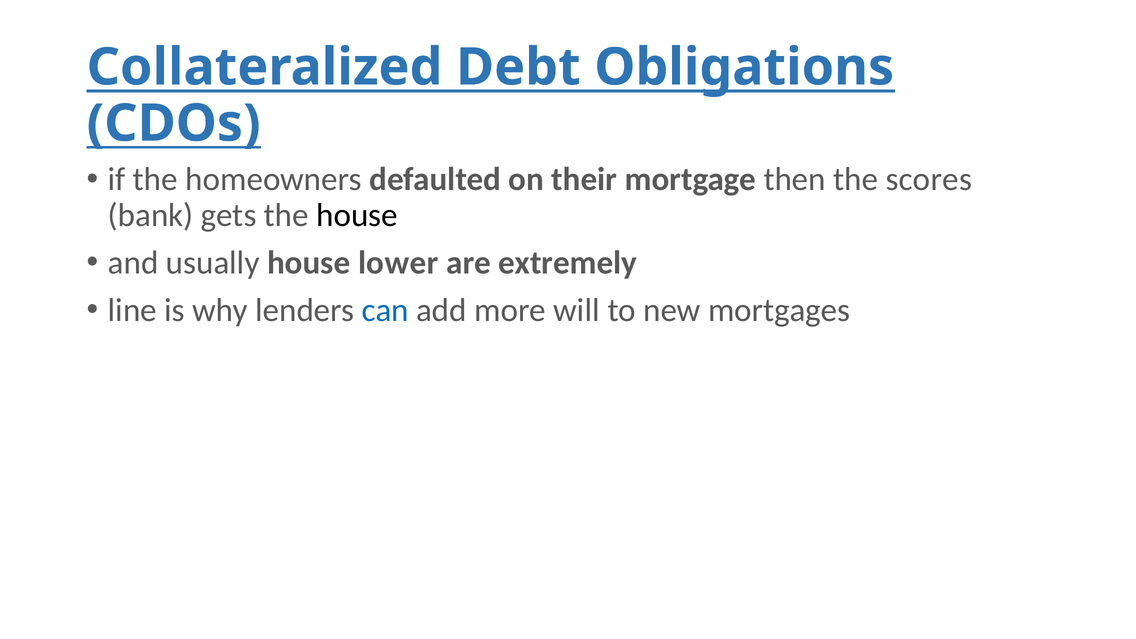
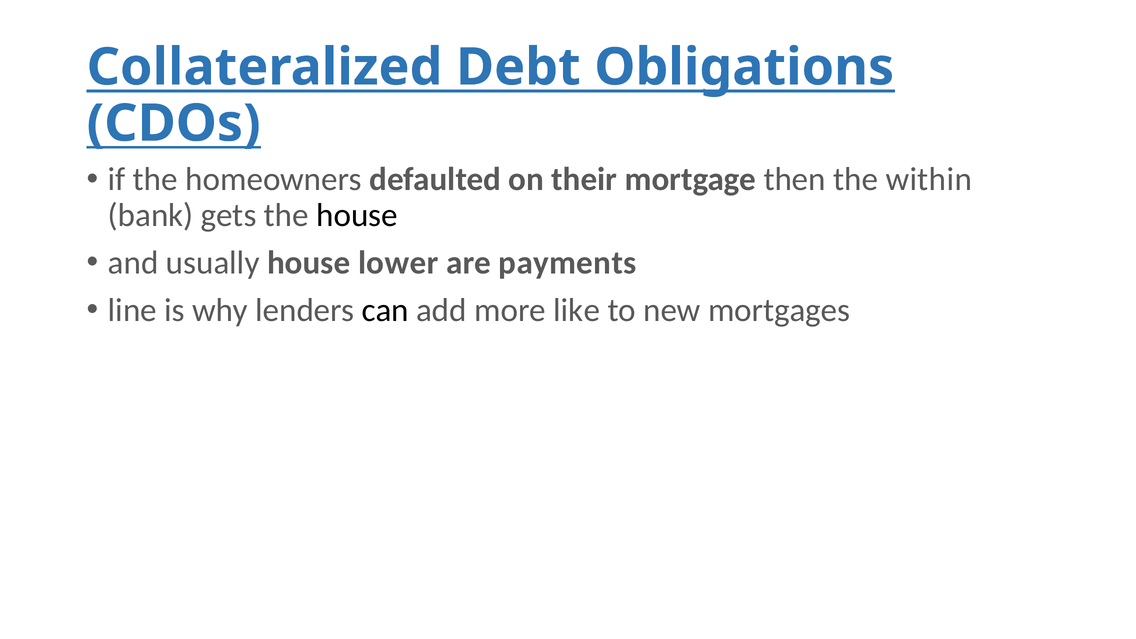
scores: scores -> within (929, 179)
extremely: extremely -> payments (567, 263)
can colour: blue -> black (385, 310)
will: will -> like (577, 310)
